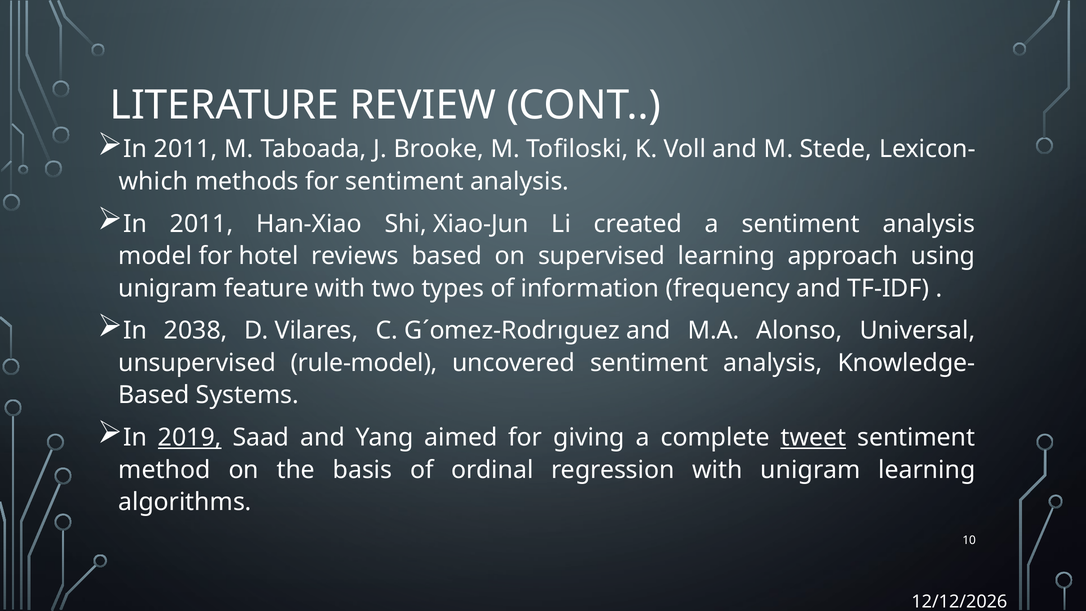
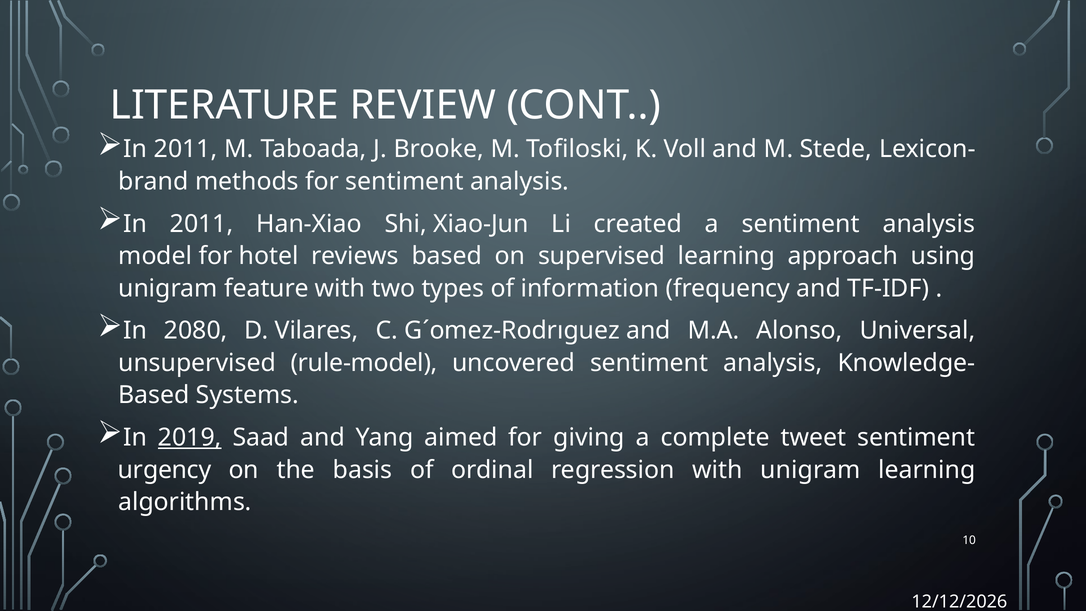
which: which -> brand (153, 181)
2038: 2038 -> 2080 (196, 331)
tweet underline: present -> none (813, 437)
method: method -> urgency (165, 470)
